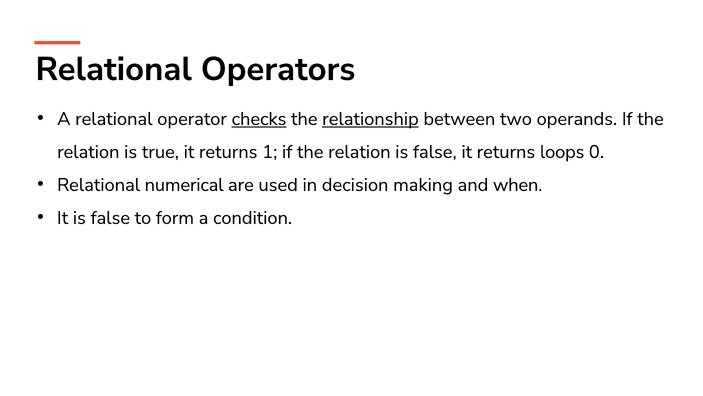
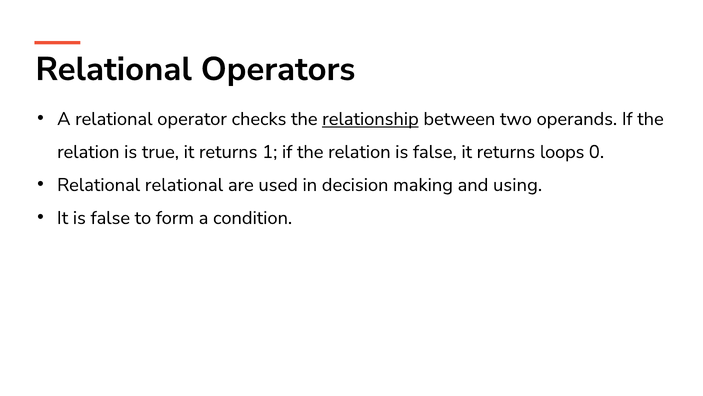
checks underline: present -> none (259, 119)
Relational numerical: numerical -> relational (184, 185)
when: when -> using (518, 185)
